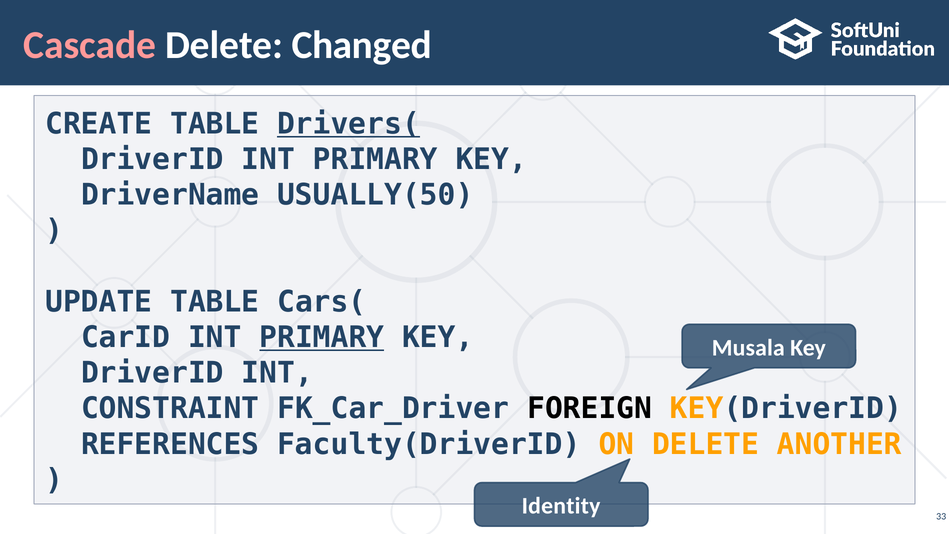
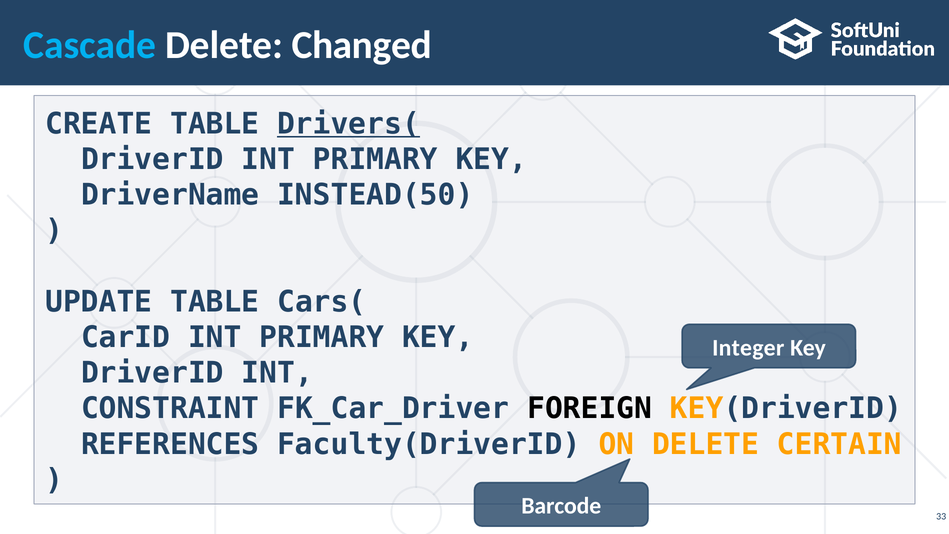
Cascade colour: pink -> light blue (90, 45)
USUALLY(50: USUALLY(50 -> INSTEAD(50 (375, 195)
PRIMARY underline: present -> none (322, 337)
Musala: Musala -> Integer (748, 348)
ANOTHER: ANOTHER -> CERTAIN (839, 444)
Identity: Identity -> Barcode (561, 506)
